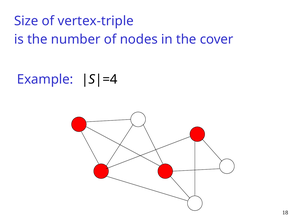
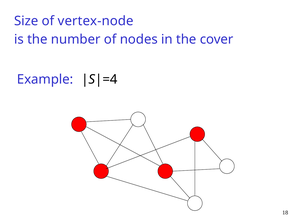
vertex-triple: vertex-triple -> vertex-node (96, 21)
